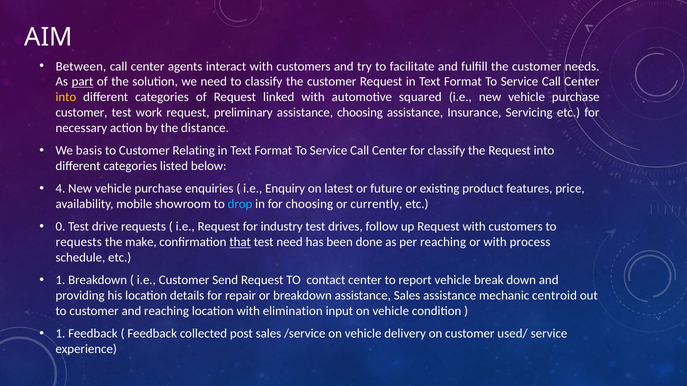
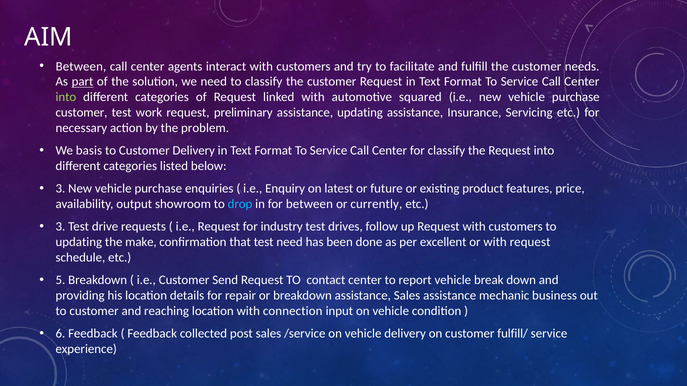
into colour: yellow -> light green (66, 97)
assistance choosing: choosing -> updating (360, 113)
distance: distance -> problem (205, 128)
Customer Relating: Relating -> Delivery (194, 151)
4: 4 -> 3 (60, 189)
mobile: mobile -> output (134, 204)
for choosing: choosing -> between (309, 204)
0: 0 -> 3 (60, 227)
requests: requests -> updating (79, 242)
that underline: present -> none (240, 242)
per reaching: reaching -> excellent (443, 242)
with process: process -> request (530, 242)
1: 1 -> 5 (60, 280)
centroid: centroid -> business (555, 296)
elimination: elimination -> connection (293, 311)
1: 1 -> 6 (60, 334)
used/: used/ -> fulfill/ (513, 334)
